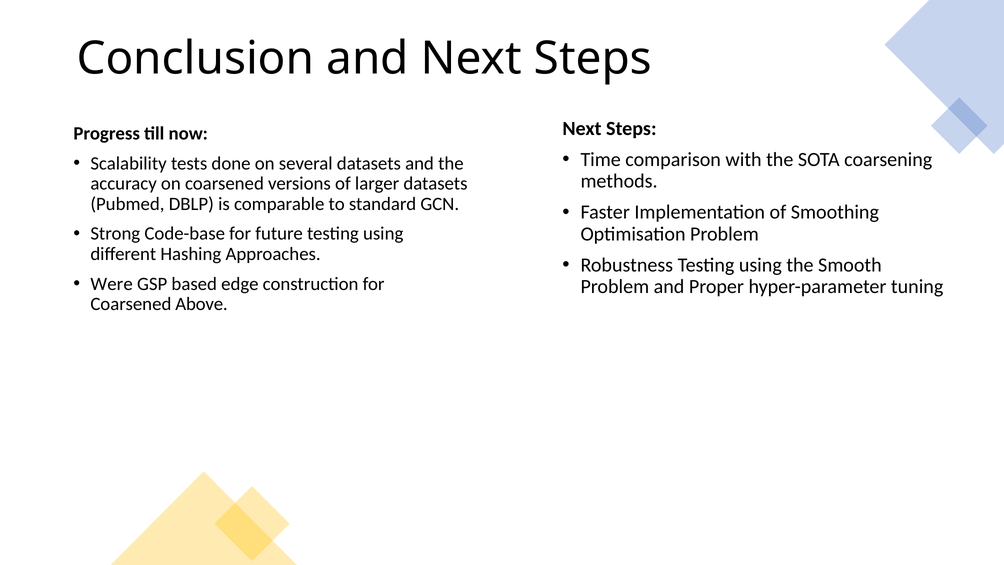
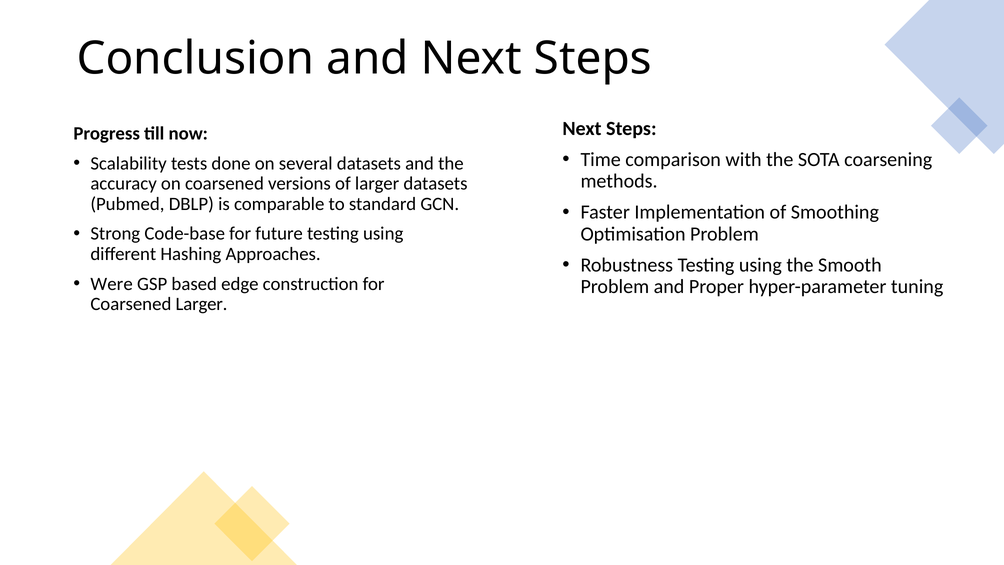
Coarsened Above: Above -> Larger (202, 304)
